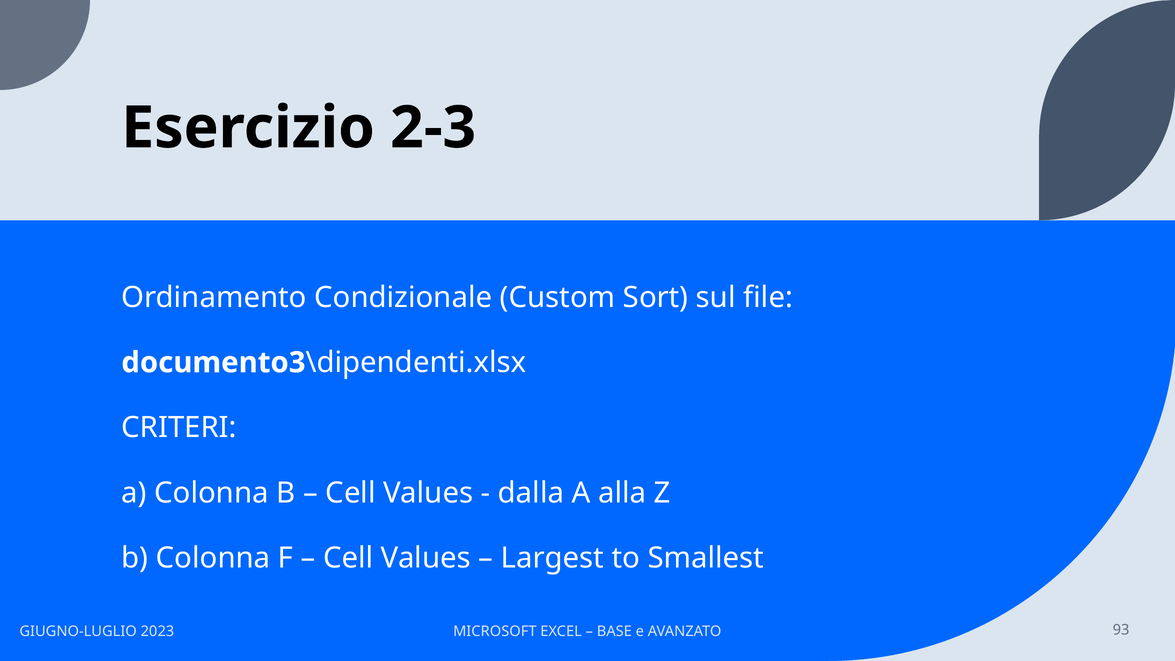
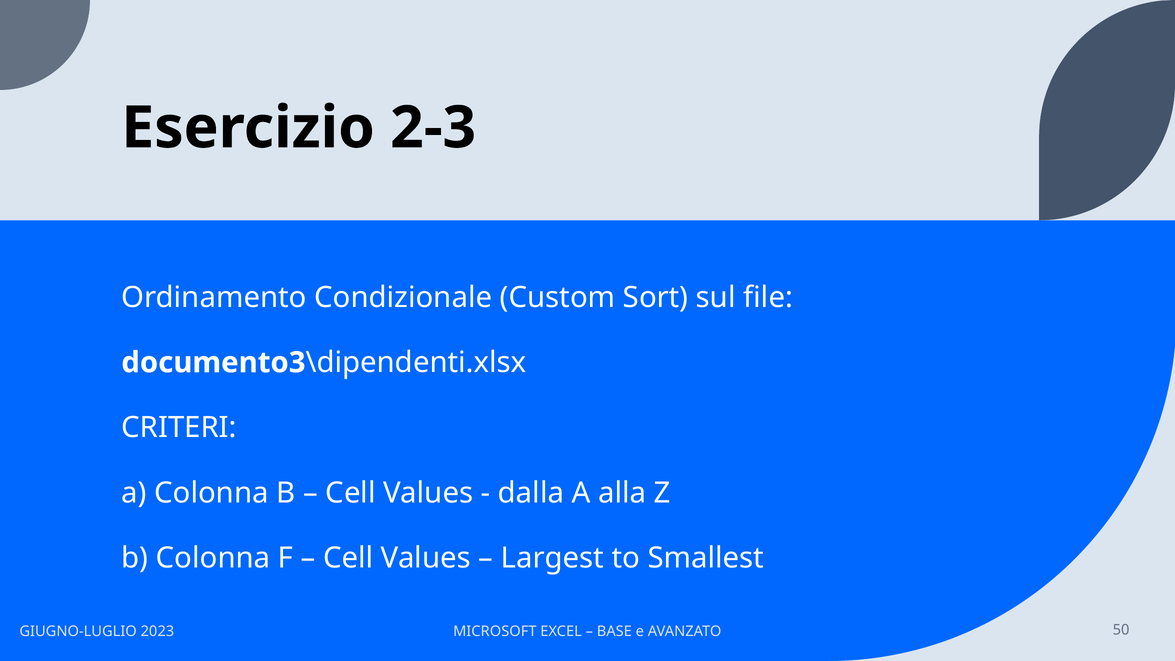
93: 93 -> 50 (1121, 630)
